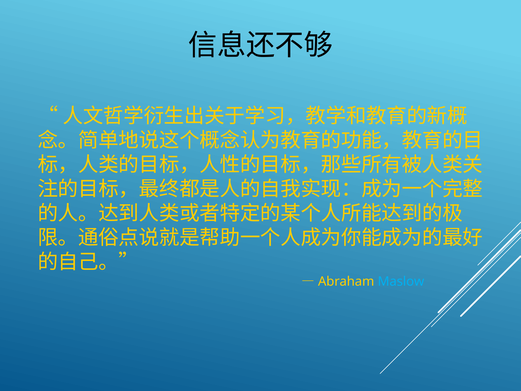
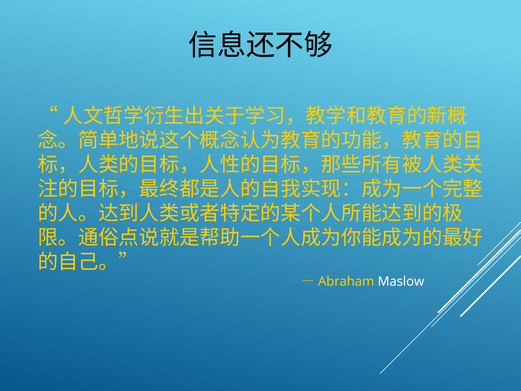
Maslow colour: light blue -> white (401, 281)
